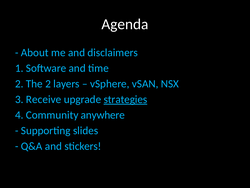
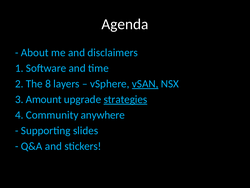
The 2: 2 -> 8 (48, 84)
vSAN underline: none -> present (145, 84)
Receive: Receive -> Amount (44, 99)
